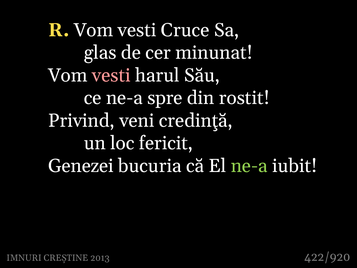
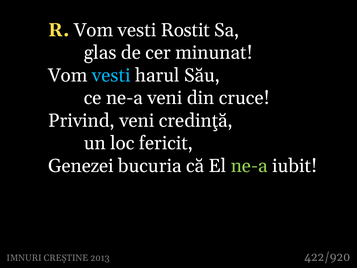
Cruce: Cruce -> Rostit (185, 30)
vesti colour: pink -> light blue (111, 75)
ne-a spre: spre -> veni (165, 98)
rostit: rostit -> cruce (244, 98)
